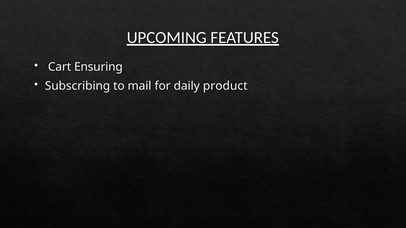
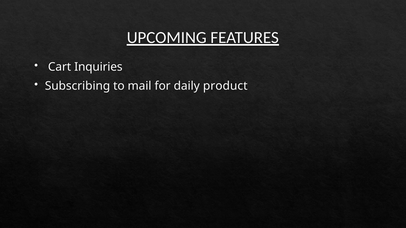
Ensuring: Ensuring -> Inquiries (98, 67)
